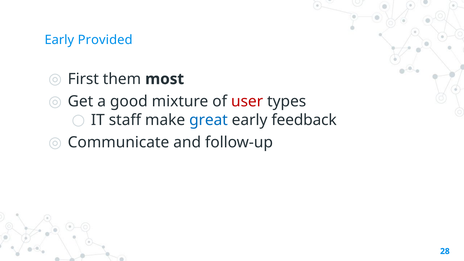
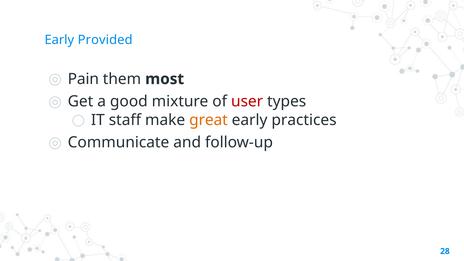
First: First -> Pain (83, 79)
great colour: blue -> orange (209, 120)
feedback: feedback -> practices (304, 120)
